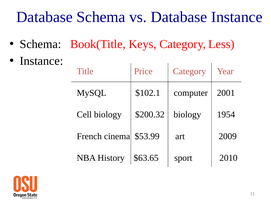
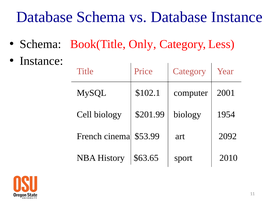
Keys: Keys -> Only (143, 44)
$200.32: $200.32 -> $201.99 (150, 115)
2009: 2009 -> 2092 (228, 136)
